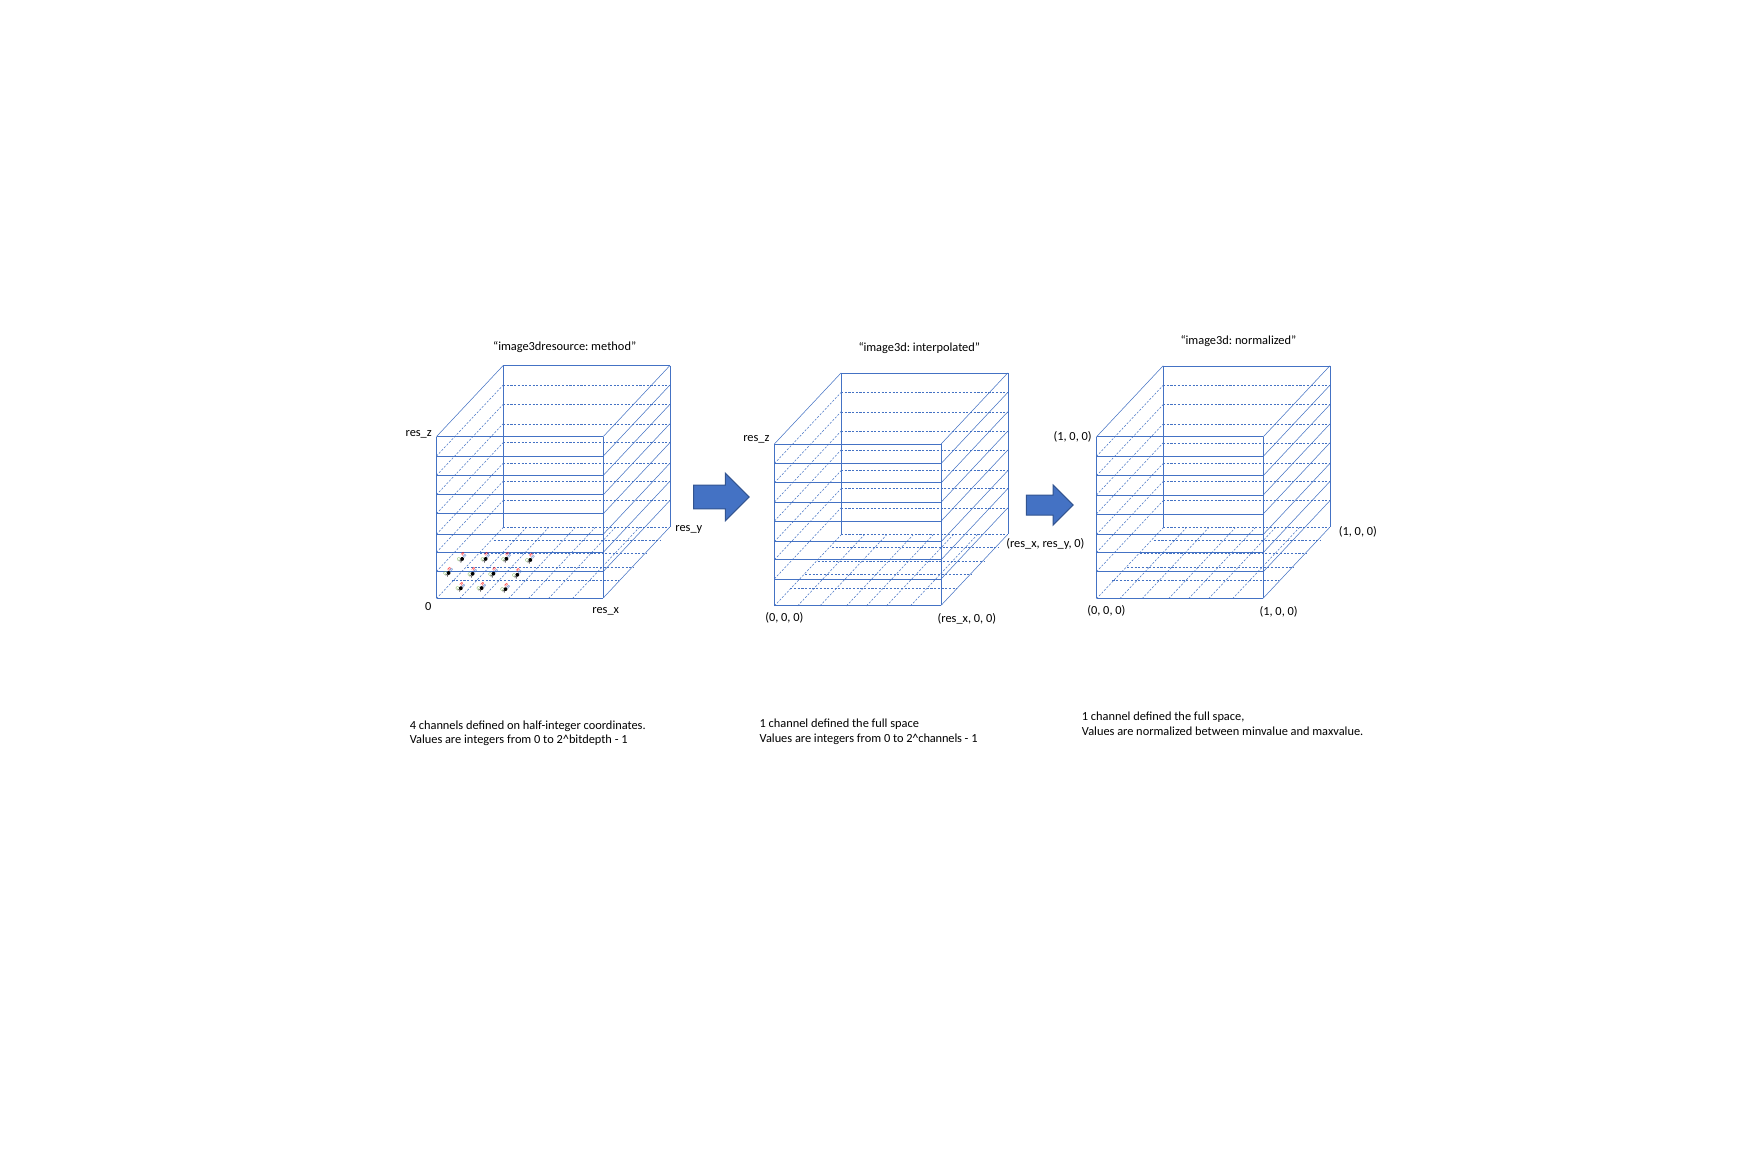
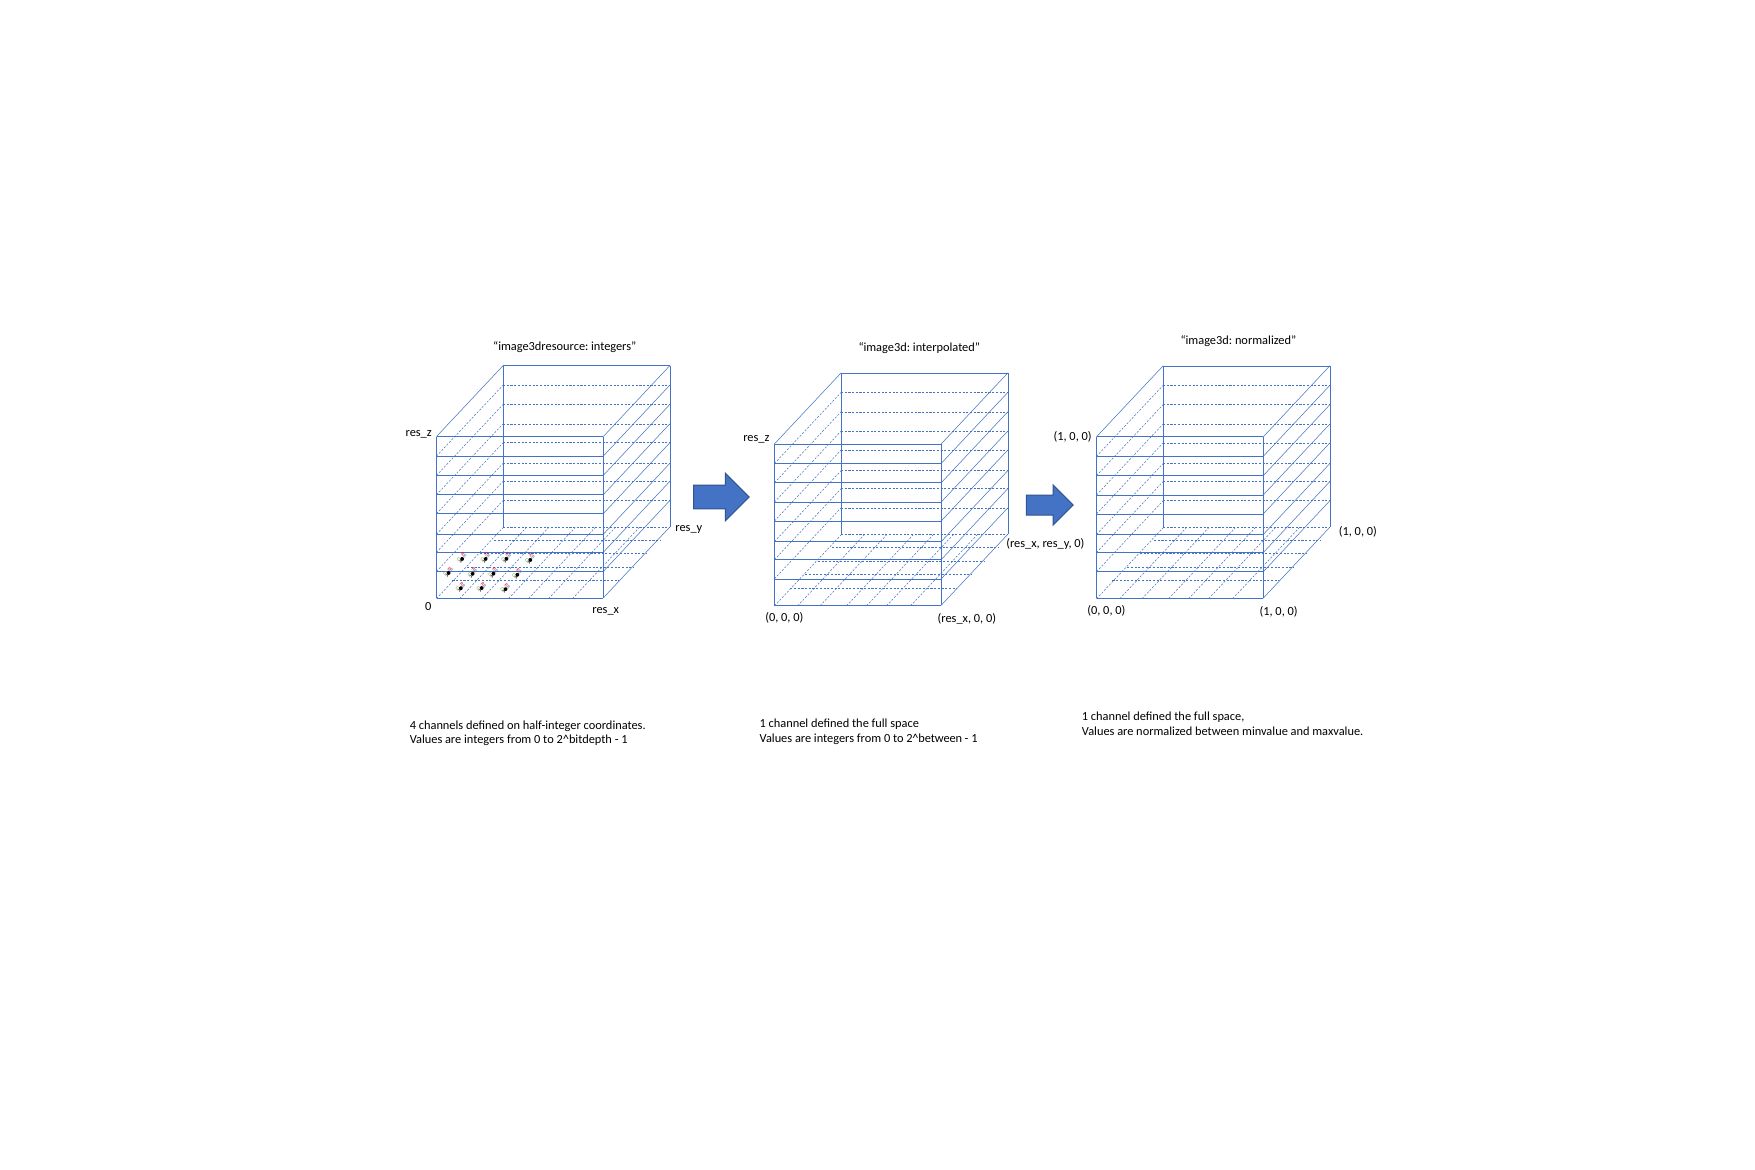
image3dresource method: method -> integers (614, 346)
2^channels: 2^channels -> 2^between (934, 739)
